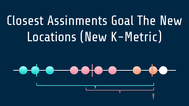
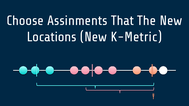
Closest: Closest -> Choose (25, 21)
Goal: Goal -> That (122, 21)
